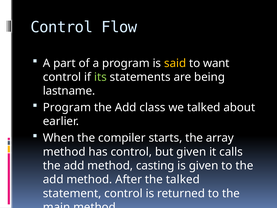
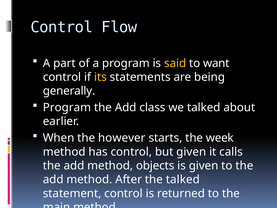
its colour: light green -> yellow (100, 77)
lastname: lastname -> generally (69, 91)
compiler: compiler -> however (122, 138)
array: array -> week (220, 138)
casting: casting -> objects (155, 165)
